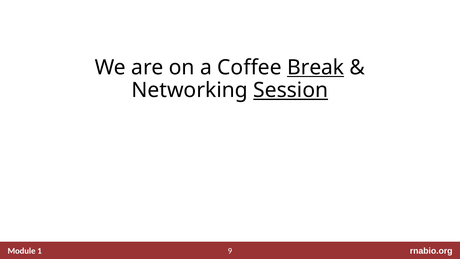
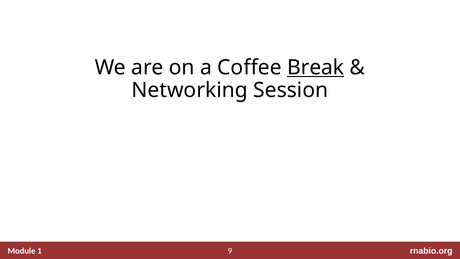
Session underline: present -> none (291, 90)
